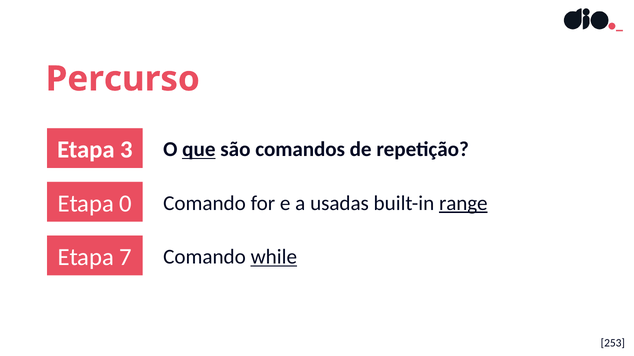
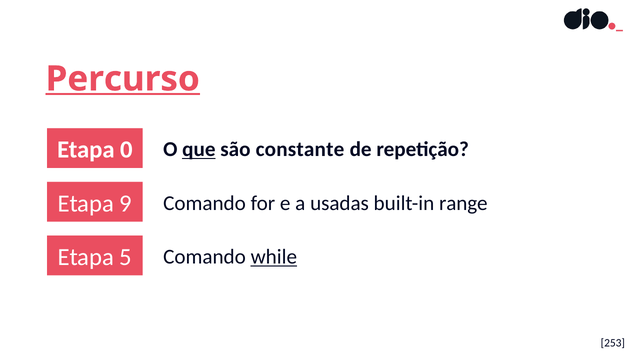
Percurso underline: none -> present (123, 79)
3: 3 -> 0 (126, 150)
comandos: comandos -> constante (300, 150)
0: 0 -> 9 (126, 204)
range underline: present -> none (463, 203)
7: 7 -> 5 (126, 258)
